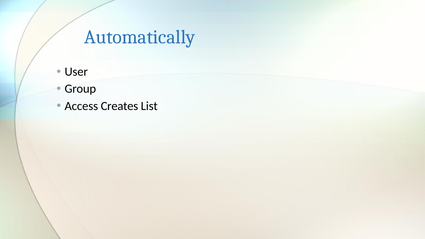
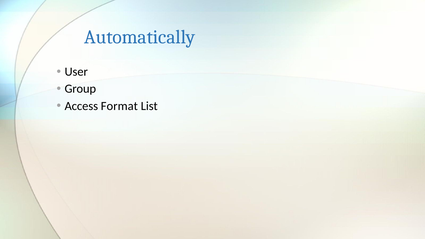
Creates: Creates -> Format (119, 106)
